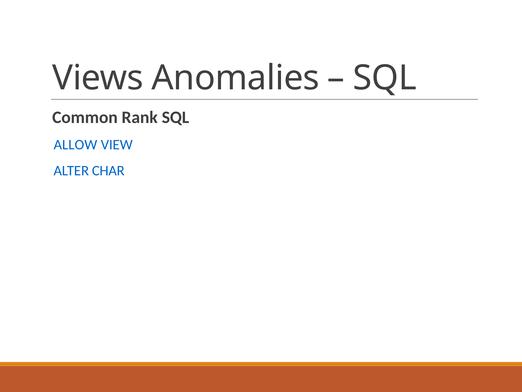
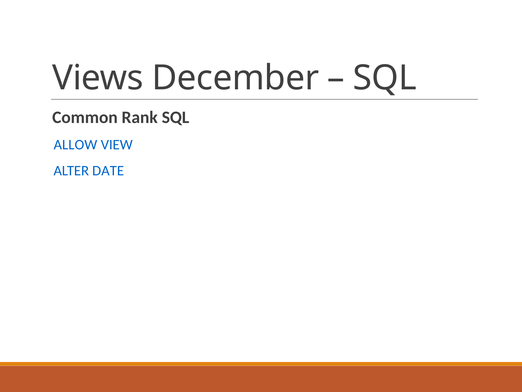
Anomalies: Anomalies -> December (235, 78)
CHAR: CHAR -> DATE (108, 170)
